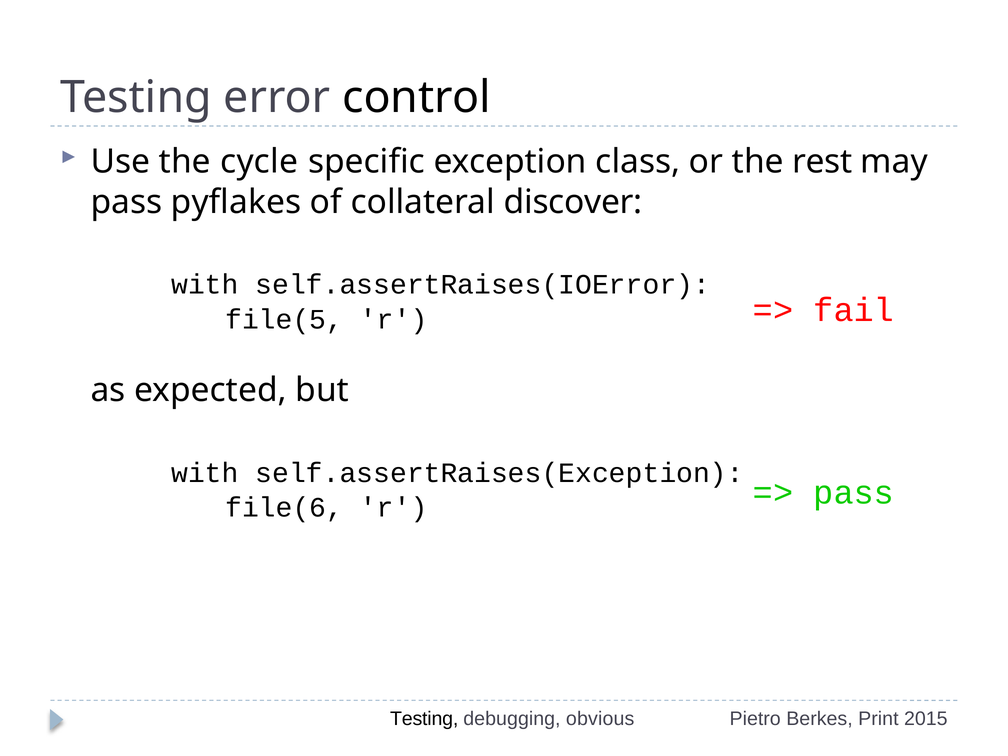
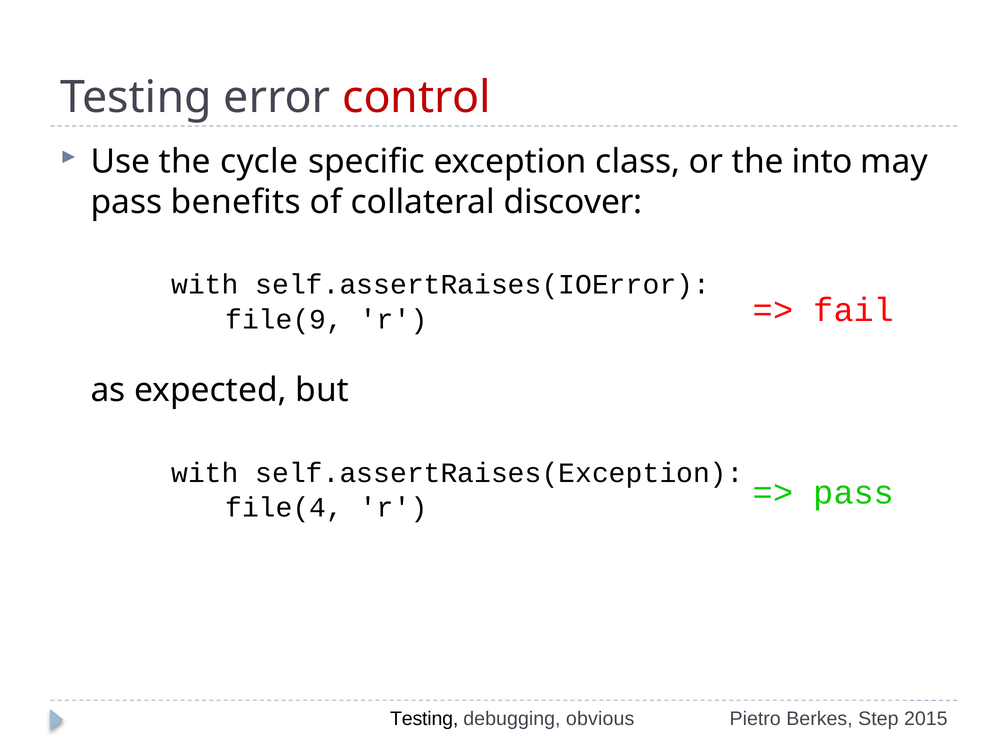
control colour: black -> red (417, 97)
rest: rest -> into (822, 162)
pyflakes: pyflakes -> benefits (236, 202)
file(5: file(5 -> file(9 (284, 319)
file(6: file(6 -> file(4 (284, 508)
Print: Print -> Step (878, 719)
